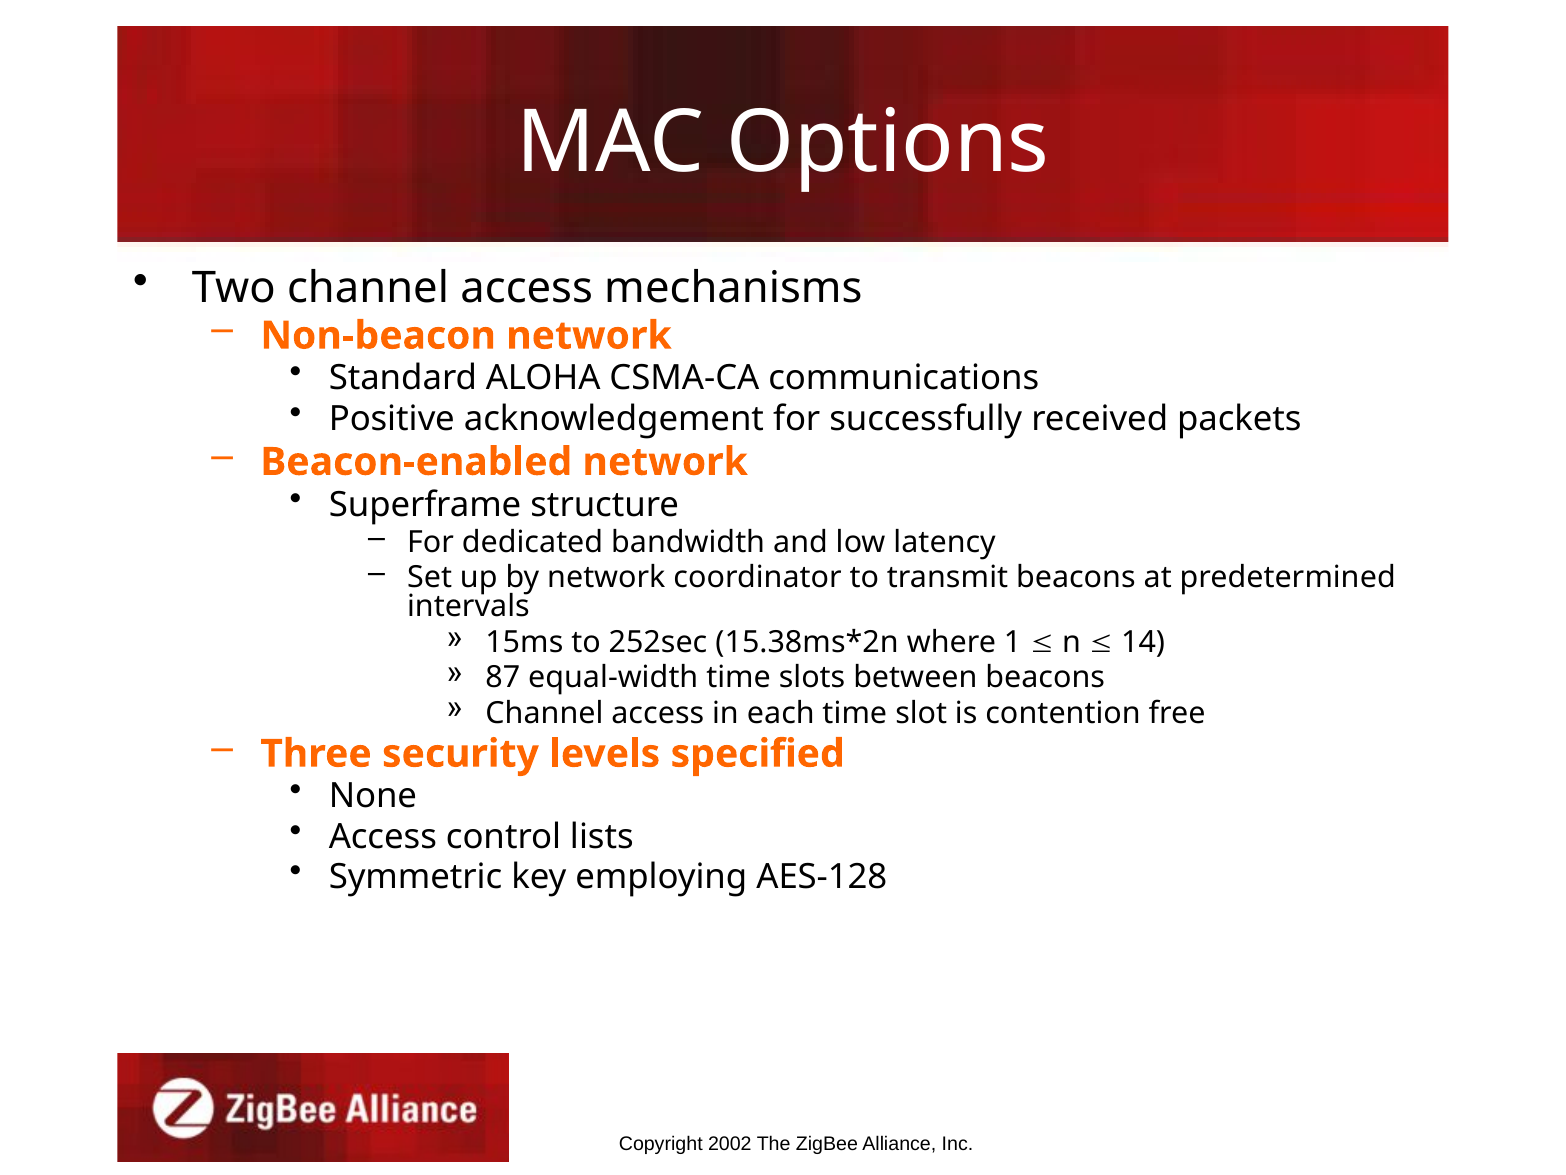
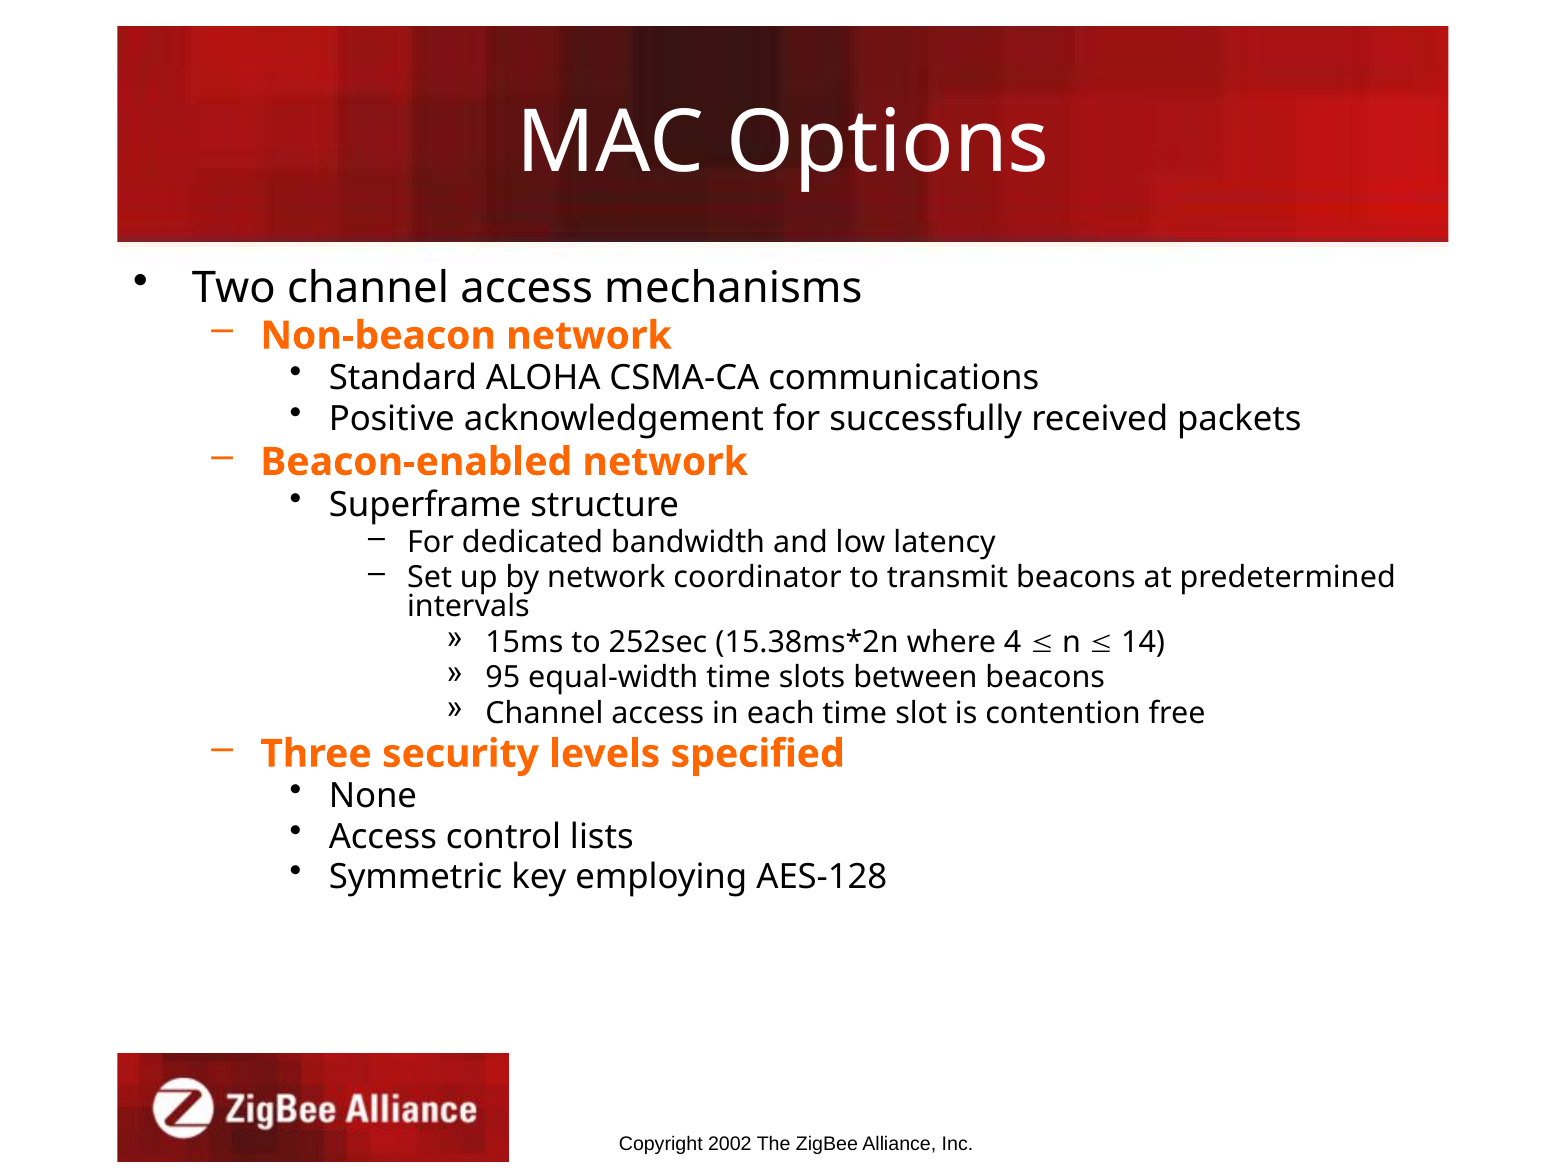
1: 1 -> 4 (1013, 642)
87: 87 -> 95 (503, 677)
